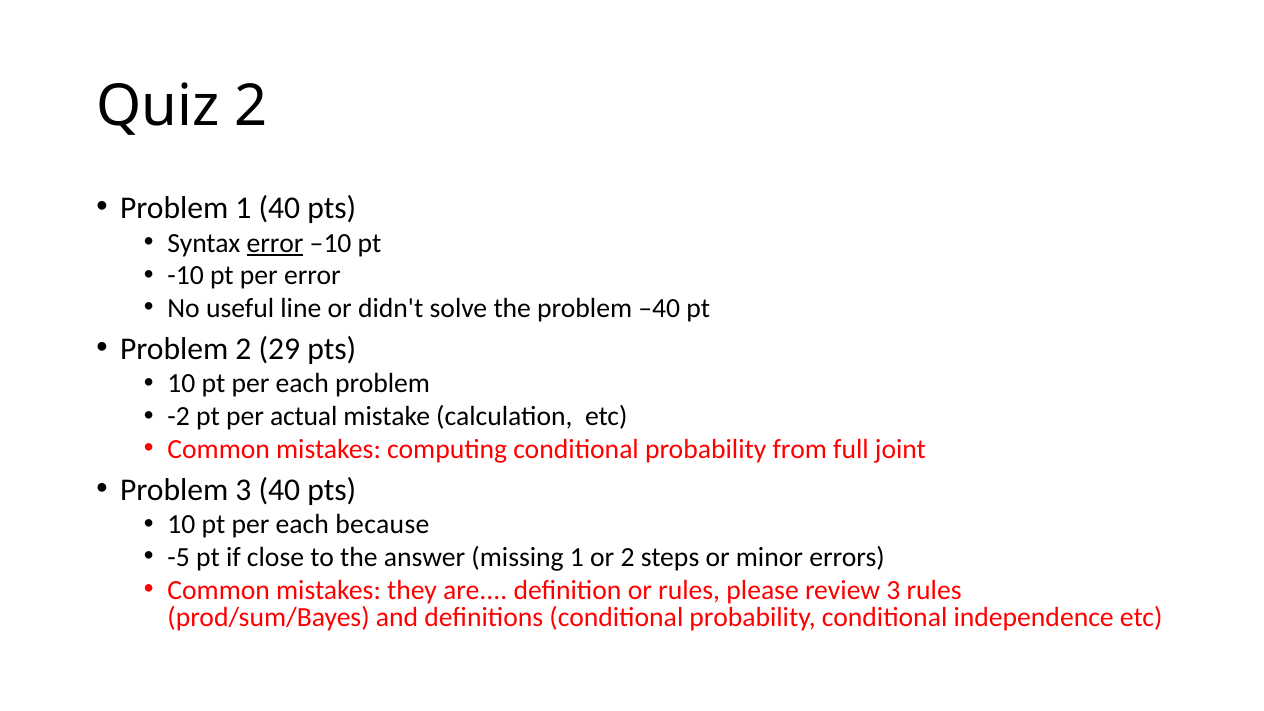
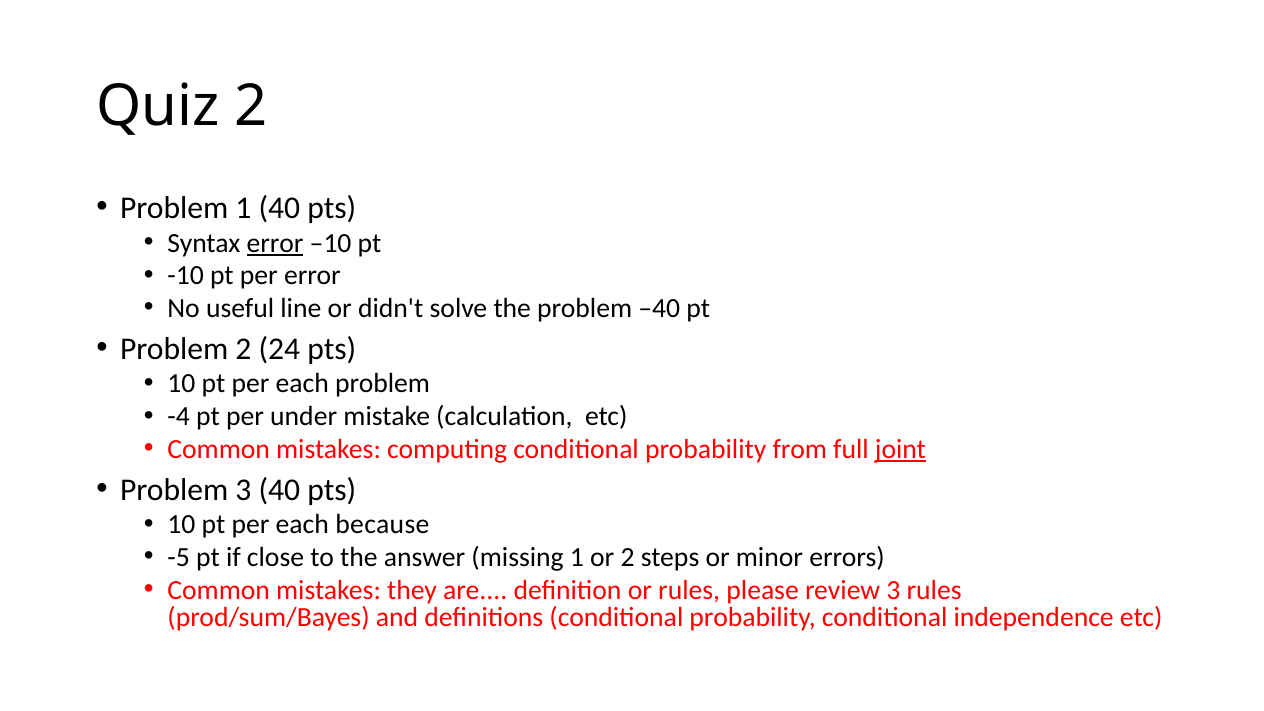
29: 29 -> 24 (279, 349)
-2: -2 -> -4 (179, 417)
actual: actual -> under (304, 417)
joint underline: none -> present (900, 449)
